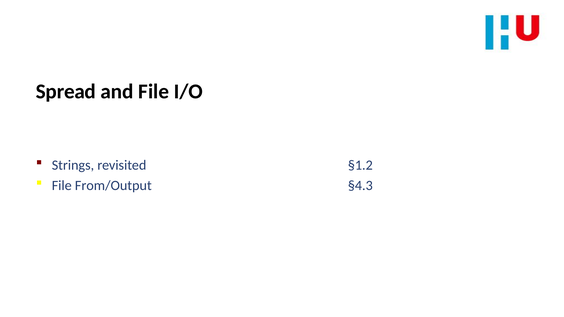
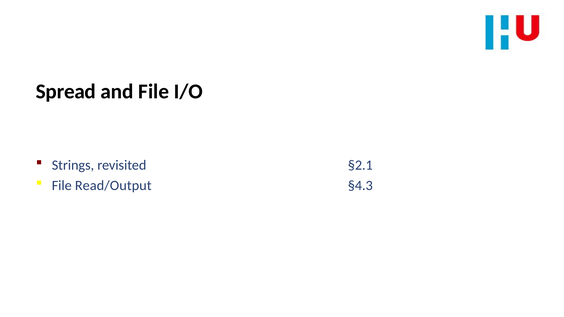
§1.2: §1.2 -> §2.1 (360, 165)
From/Output: From/Output -> Read/Output (113, 186)
